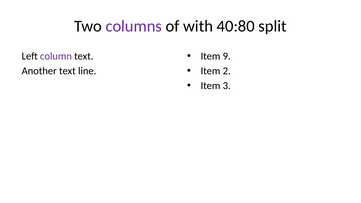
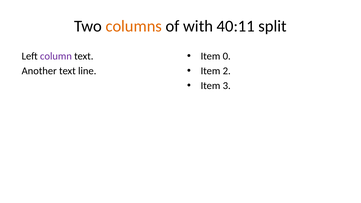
columns colour: purple -> orange (134, 26)
40:80: 40:80 -> 40:11 (236, 26)
9: 9 -> 0 (227, 56)
